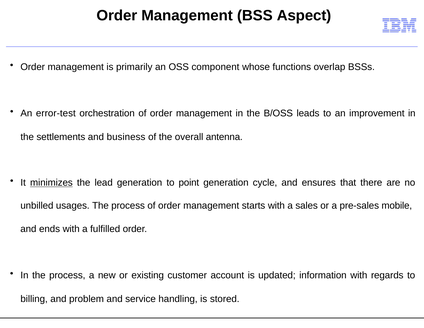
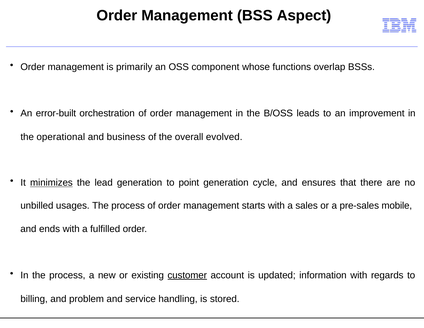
error-test: error-test -> error-built (56, 113)
settlements: settlements -> operational (61, 137)
antenna: antenna -> evolved (224, 137)
customer underline: none -> present (187, 275)
